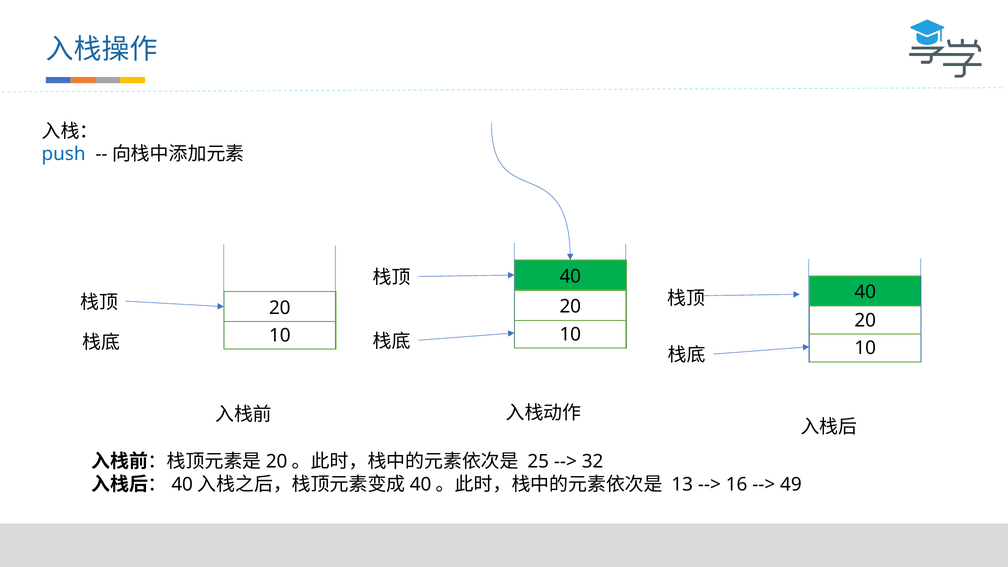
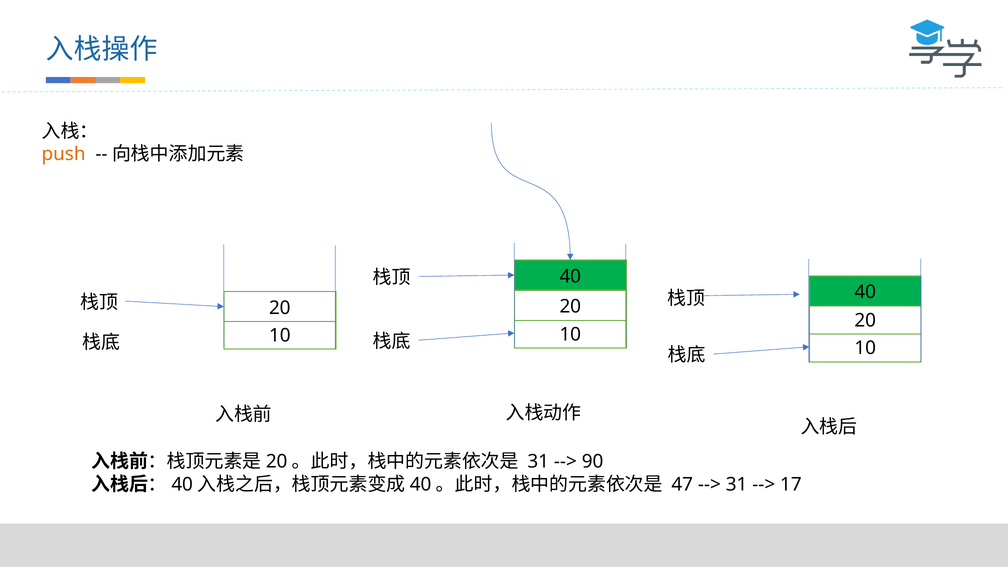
push colour: blue -> orange (64, 154)
25: 25 -> 31 (538, 462)
32: 32 -> 90 (593, 462)
13: 13 -> 47 (682, 484)
16: 16 -> 31 (737, 484)
49: 49 -> 17 (791, 484)
